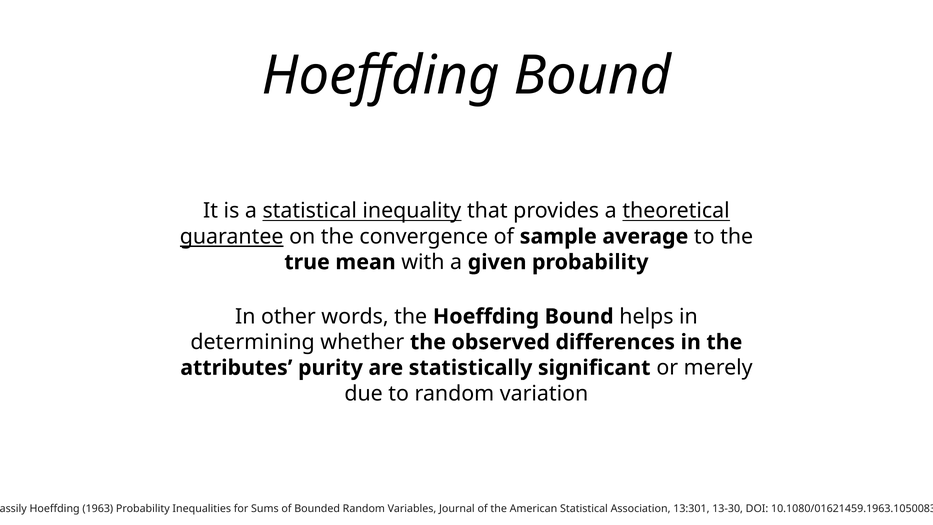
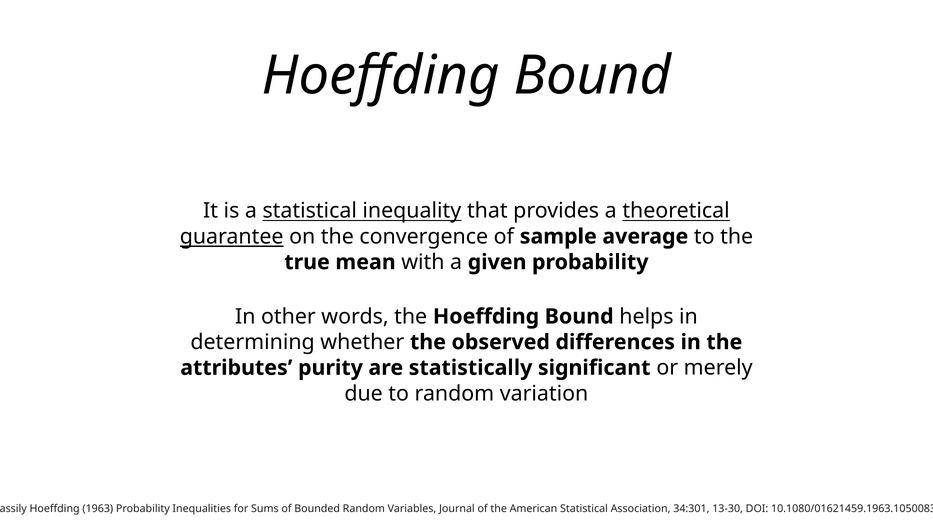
13:301: 13:301 -> 34:301 (691, 508)
